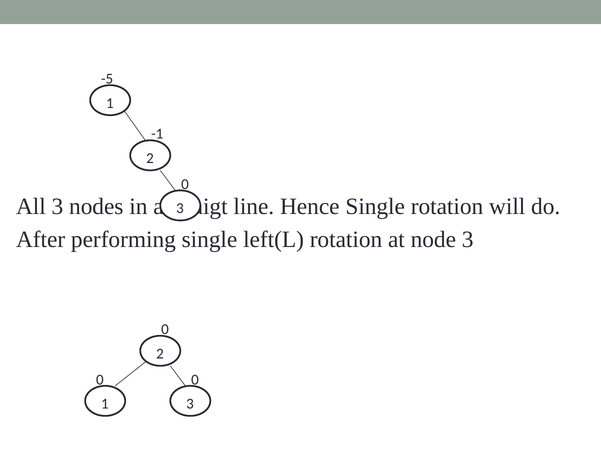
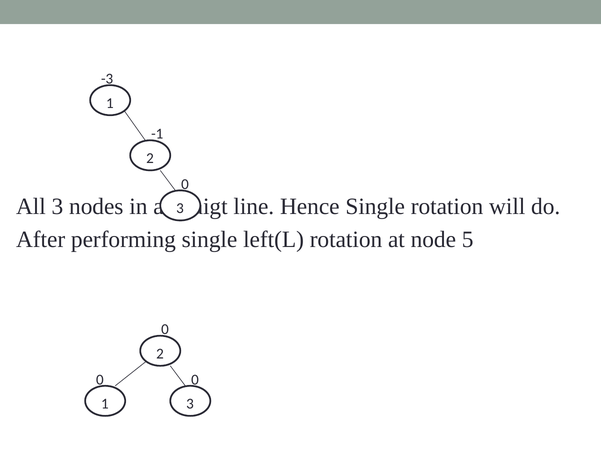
-5: -5 -> -3 (107, 79)
node 3: 3 -> 5 (468, 239)
